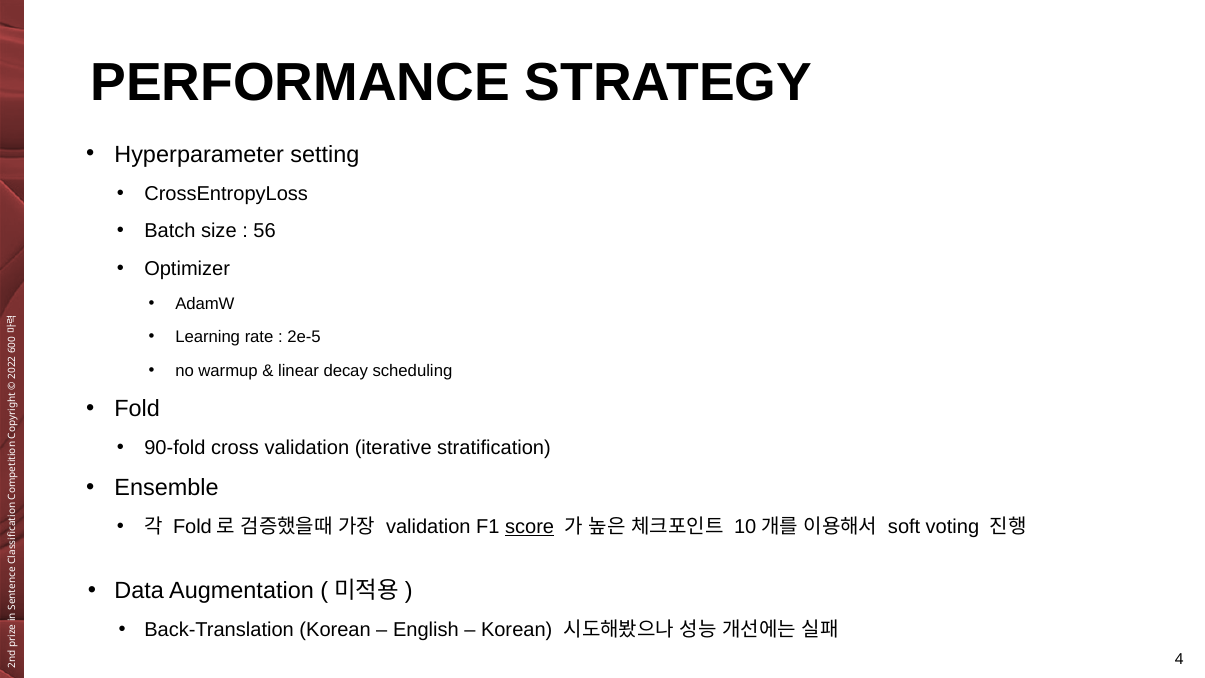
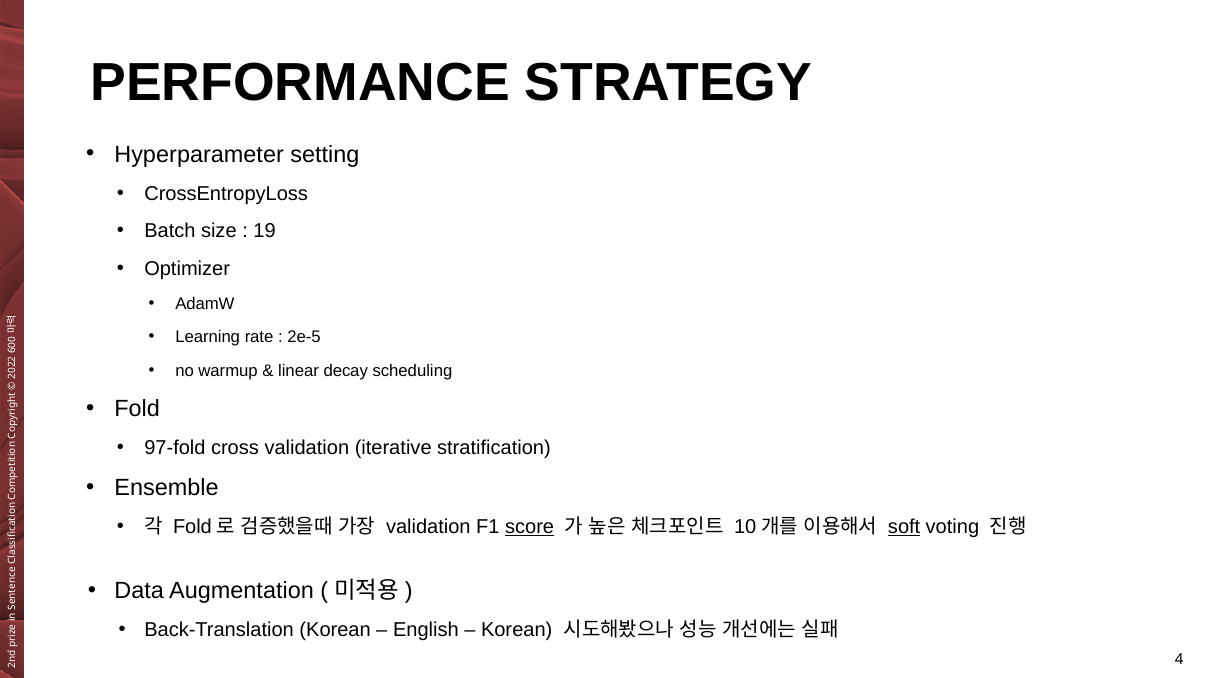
56: 56 -> 19 (264, 231)
90-fold: 90-fold -> 97-fold (175, 448)
soft underline: none -> present (904, 527)
